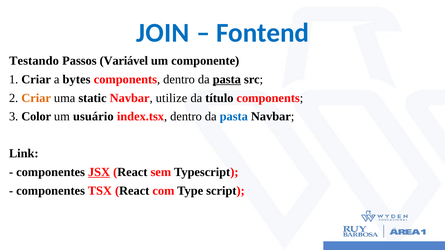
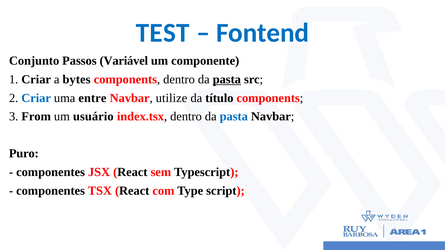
JOIN: JOIN -> TEST (163, 33)
Testando: Testando -> Conjunto (34, 61)
Criar colour: orange -> blue (36, 98)
static: static -> entre (92, 98)
Color: Color -> From (36, 117)
Link: Link -> Puro (24, 154)
JSX underline: present -> none (99, 172)
